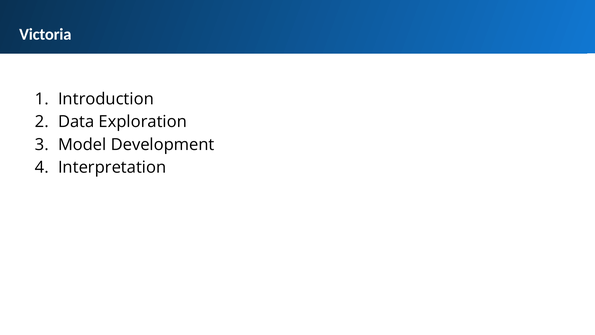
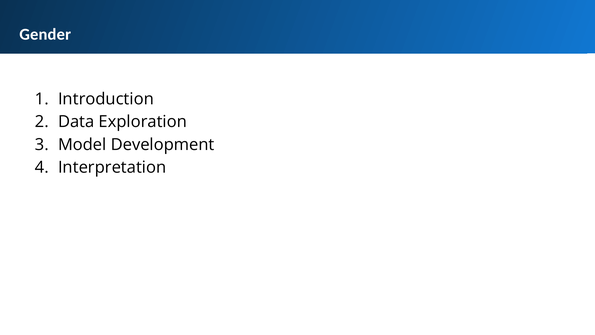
Victoria: Victoria -> Gender (45, 34)
